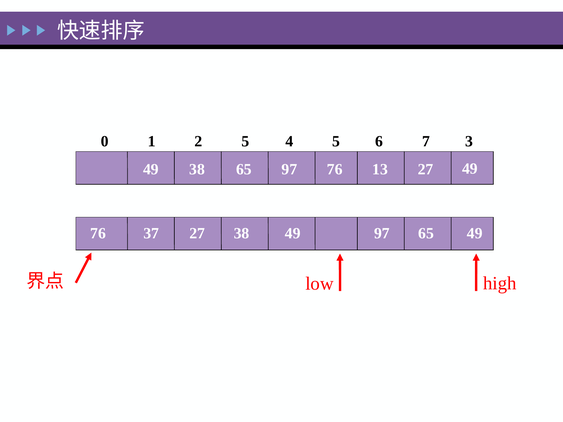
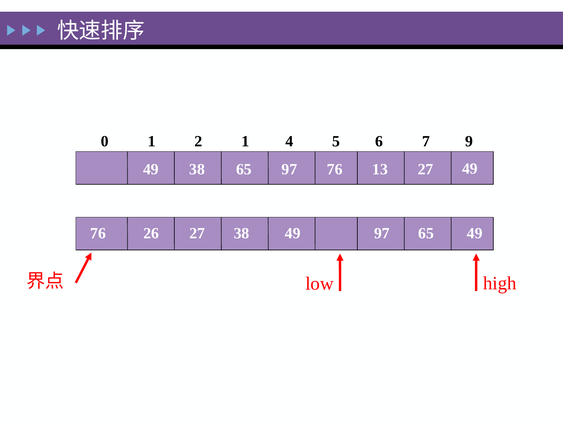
2 5: 5 -> 1 (245, 141)
3: 3 -> 9 (469, 141)
37: 37 -> 26 (151, 233)
